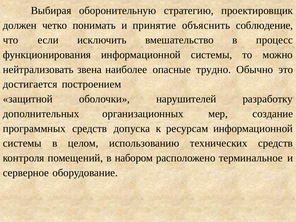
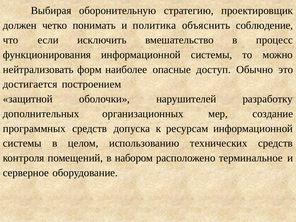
принятие: принятие -> политика (154, 25)
звена: звена -> форм (89, 70)
трудно: трудно -> доступ (214, 70)
